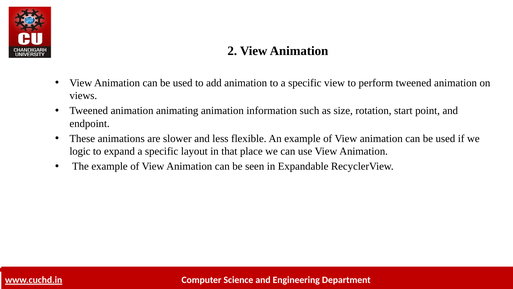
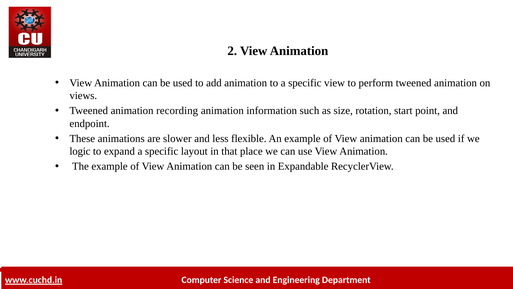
animating: animating -> recording (177, 111)
